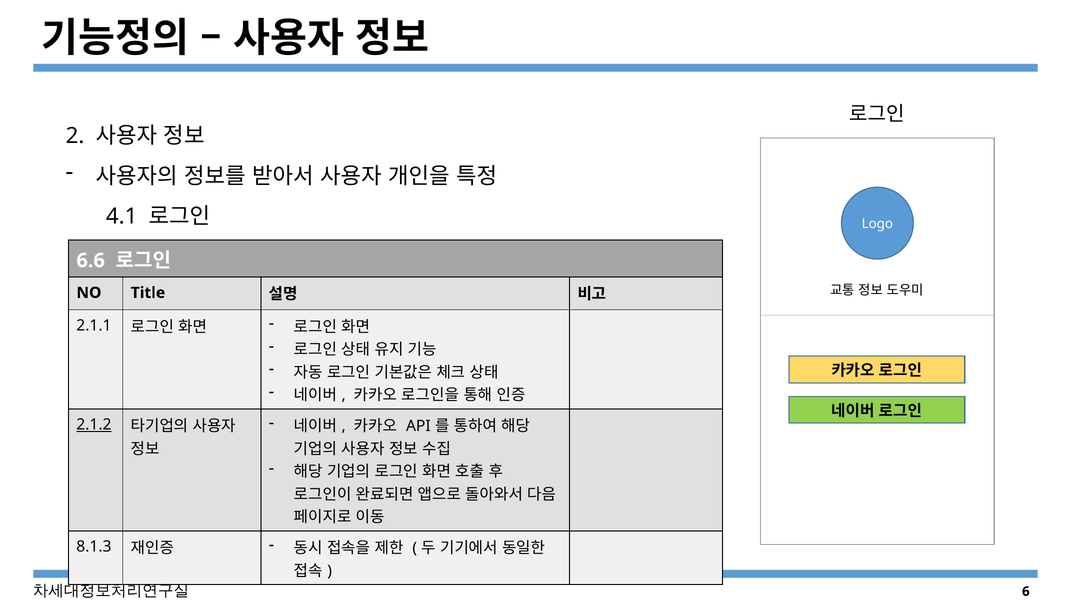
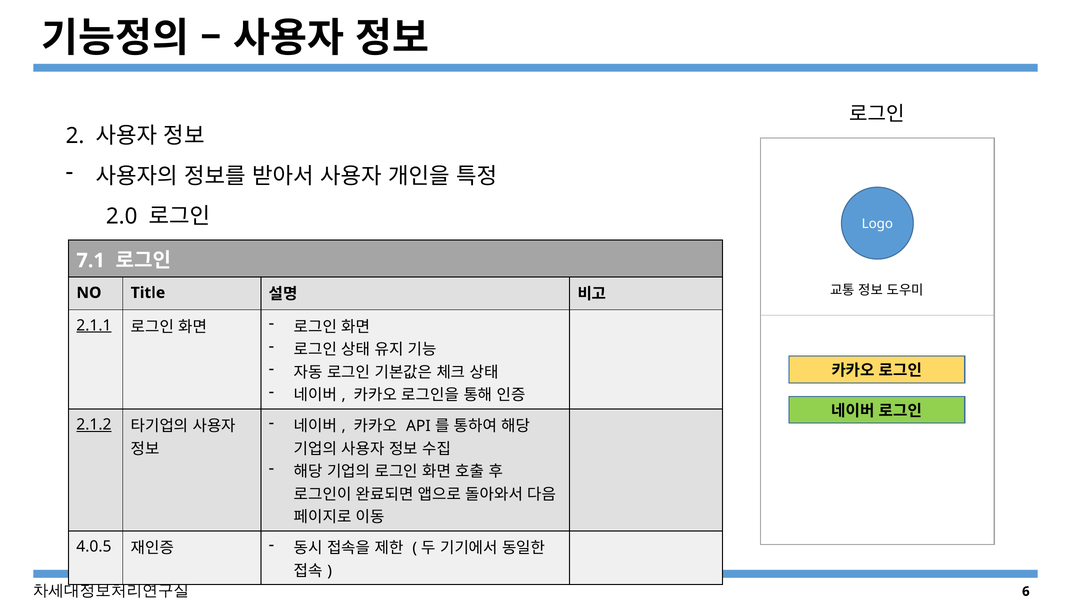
4.1: 4.1 -> 2.0 (122, 216)
6.6: 6.6 -> 7.1 (91, 260)
2.1.1 underline: none -> present (94, 325)
8.1.3: 8.1.3 -> 4.0.5 (94, 546)
